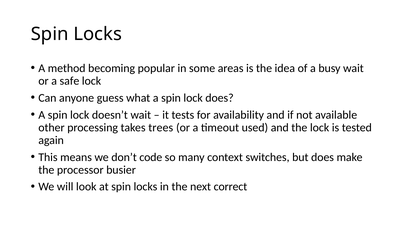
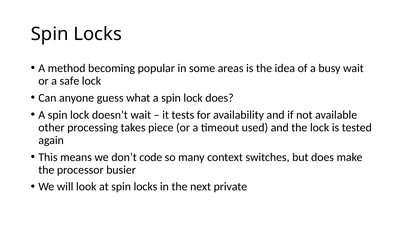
trees: trees -> piece (161, 128)
correct: correct -> private (230, 187)
